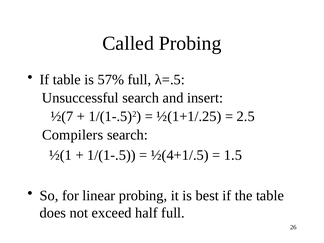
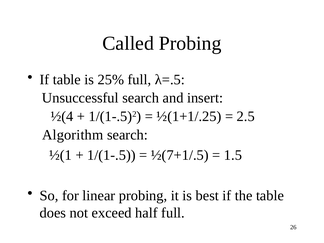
57%: 57% -> 25% (111, 80)
½(7: ½(7 -> ½(4 (62, 116)
Compilers: Compilers -> Algorithm (73, 135)
½(4+1/.5: ½(4+1/.5 -> ½(7+1/.5 (180, 155)
